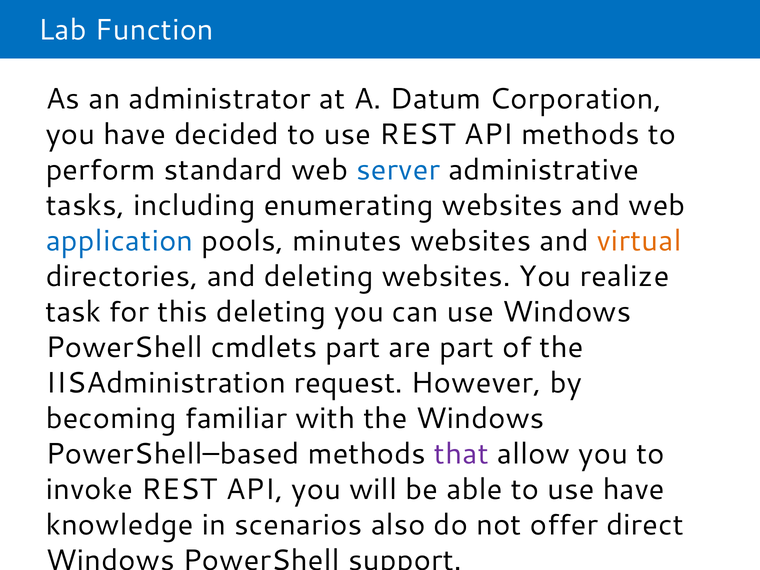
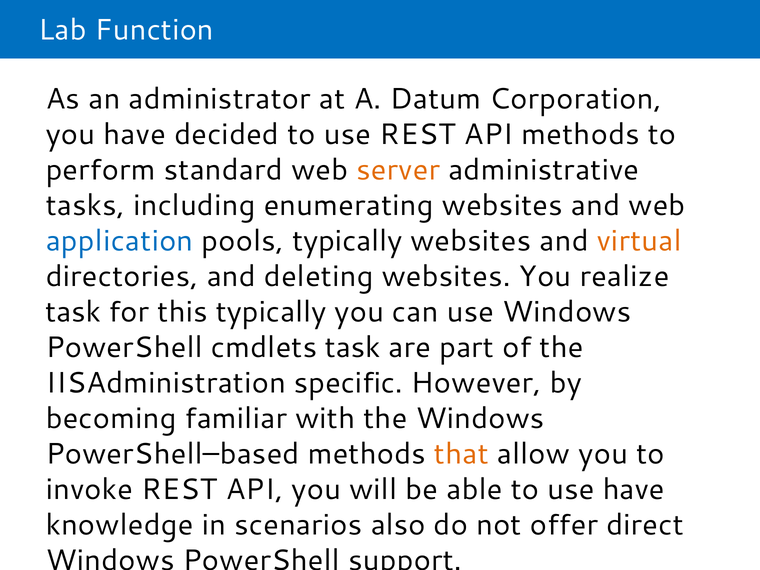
server colour: blue -> orange (398, 170)
pools minutes: minutes -> typically (347, 241)
this deleting: deleting -> typically (271, 312)
cmdlets part: part -> task (353, 347)
request: request -> specific (349, 383)
that colour: purple -> orange (461, 454)
